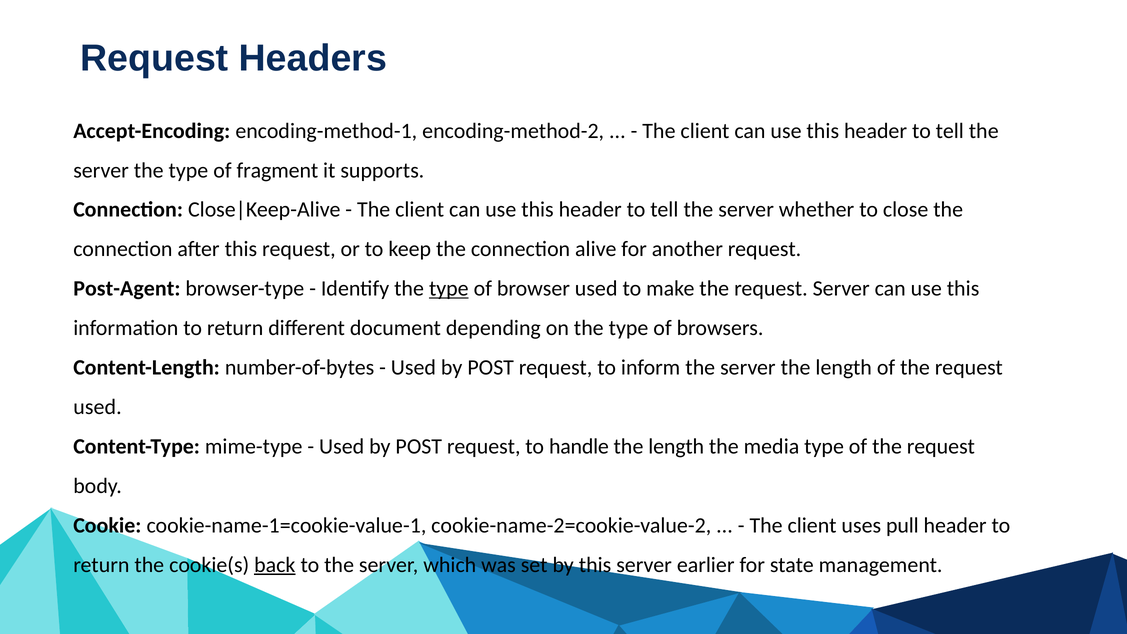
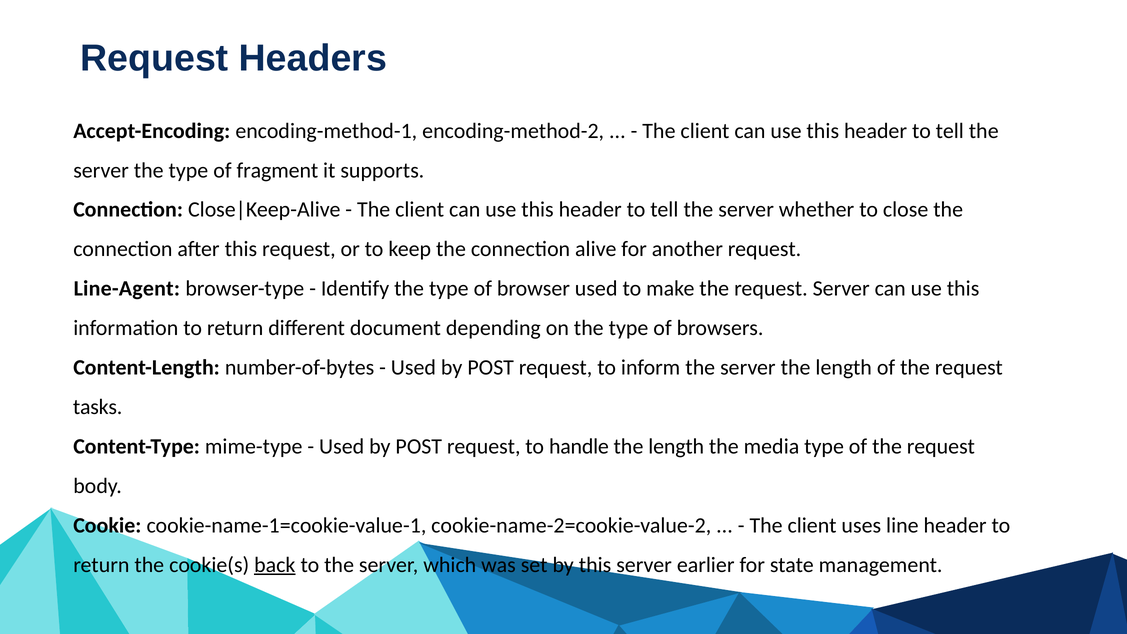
Post-Agent: Post-Agent -> Line-Agent (127, 289)
type underline: present -> none (449, 289)
used: used -> tasks (98, 407)
pull: pull -> line (902, 525)
